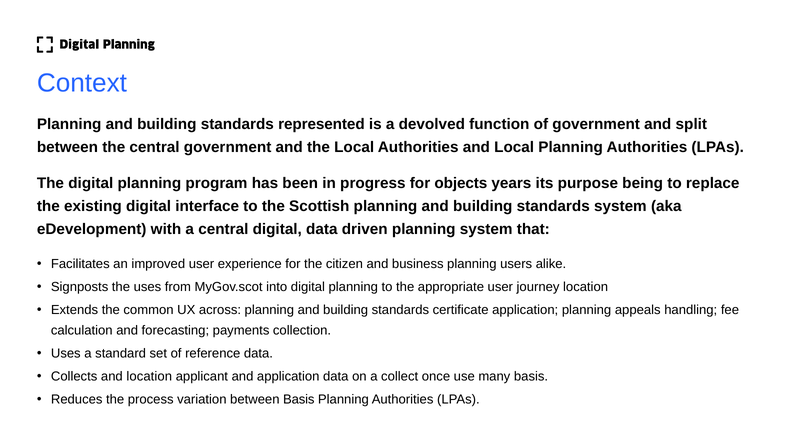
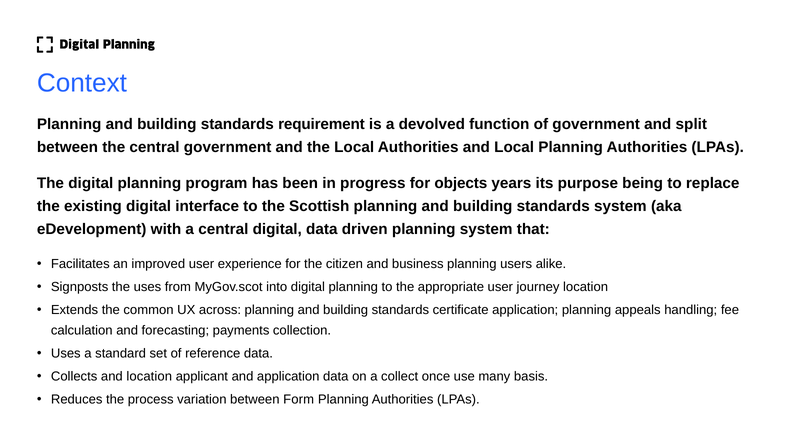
represented: represented -> requirement (321, 124)
between Basis: Basis -> Form (299, 399)
